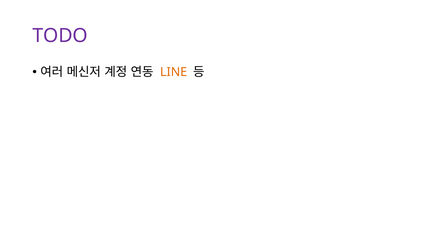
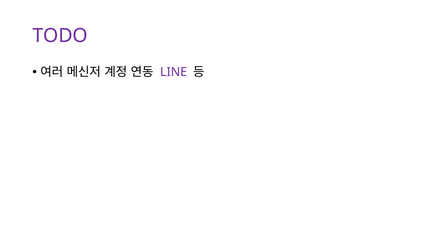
LINE colour: orange -> purple (174, 72)
